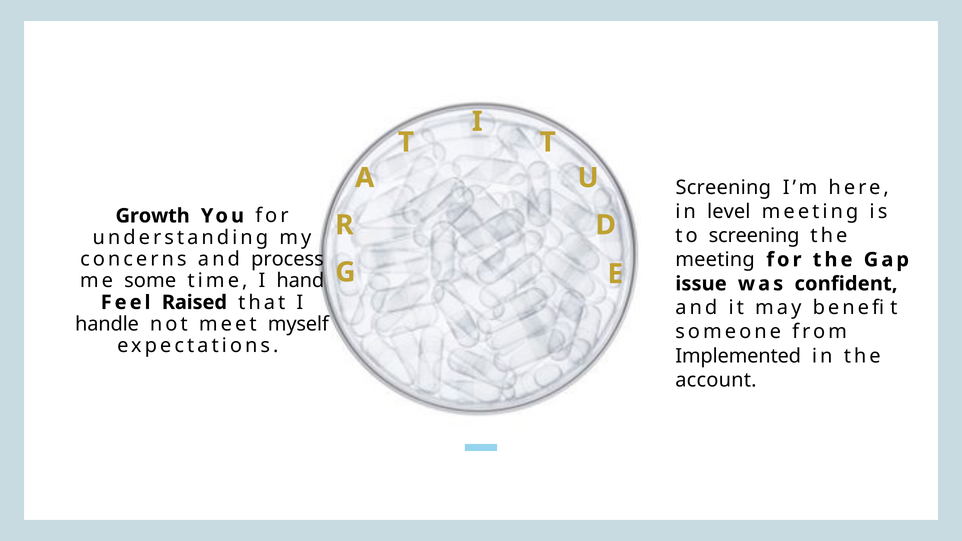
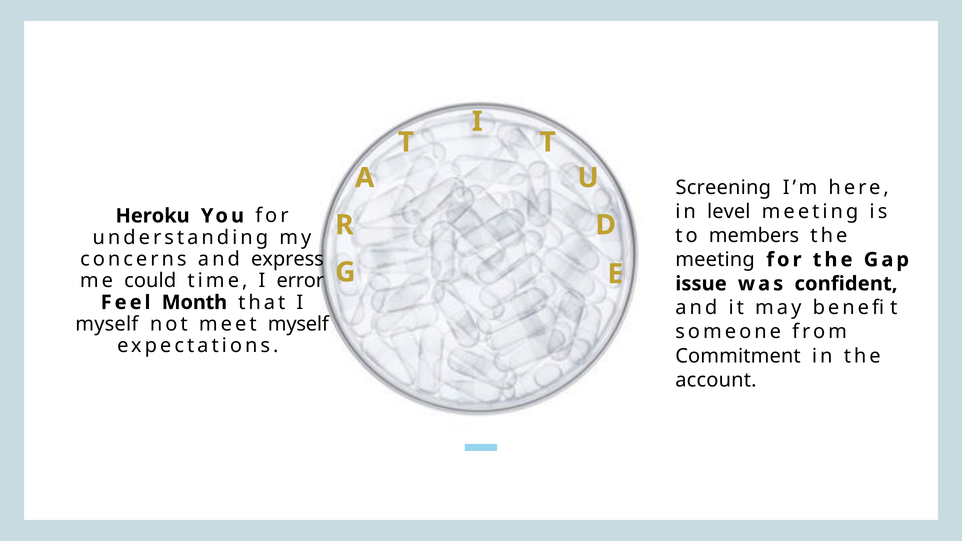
Growth: Growth -> Heroku (153, 216)
to screening: screening -> members (754, 236)
process: process -> express (287, 259)
some: some -> could (150, 281)
hand: hand -> error (300, 281)
Raised: Raised -> Month (194, 302)
handle: handle -> myself (107, 324)
Implemented: Implemented -> Commitment (738, 356)
